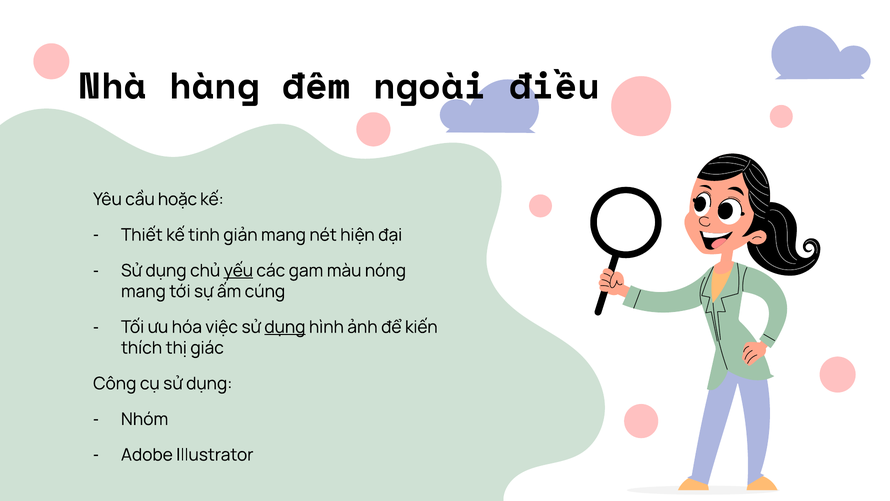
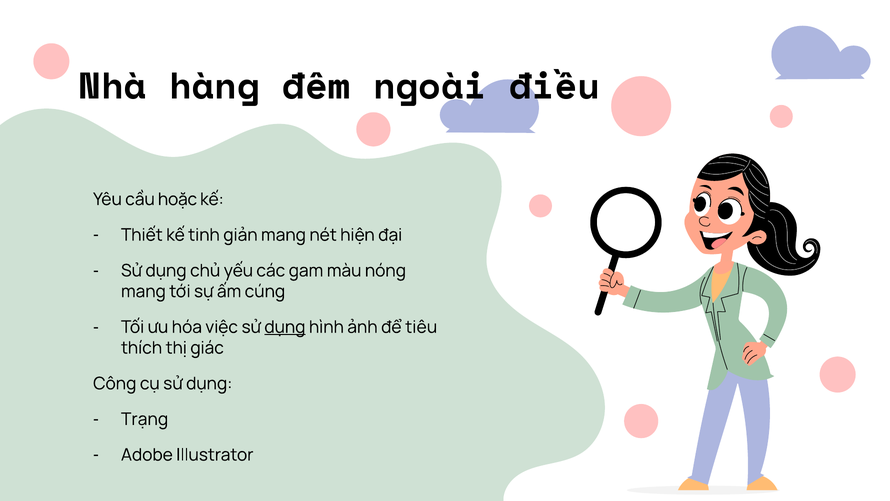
yếu underline: present -> none (238, 270)
kiến: kiến -> tiêu (421, 327)
Nhóm: Nhóm -> Trạng (145, 419)
